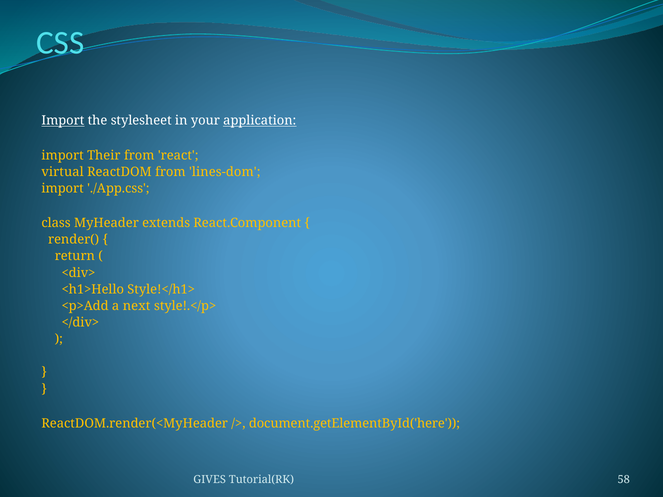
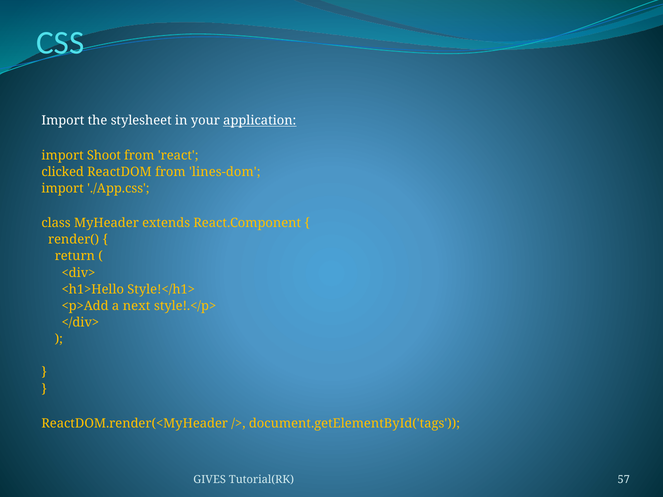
Import underline: present -> none (63, 121)
Their: Their -> Shoot (104, 155)
virtual: virtual -> clicked (63, 172)
document.getElementById('here: document.getElementById('here -> document.getElementById('tags (354, 424)
58: 58 -> 57 (624, 480)
